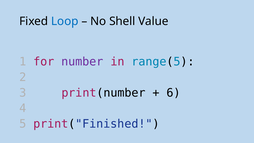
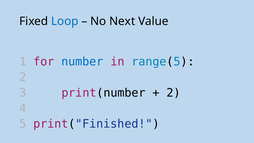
Shell: Shell -> Next (122, 21)
number colour: purple -> blue (82, 62)
6: 6 -> 2 (174, 93)
